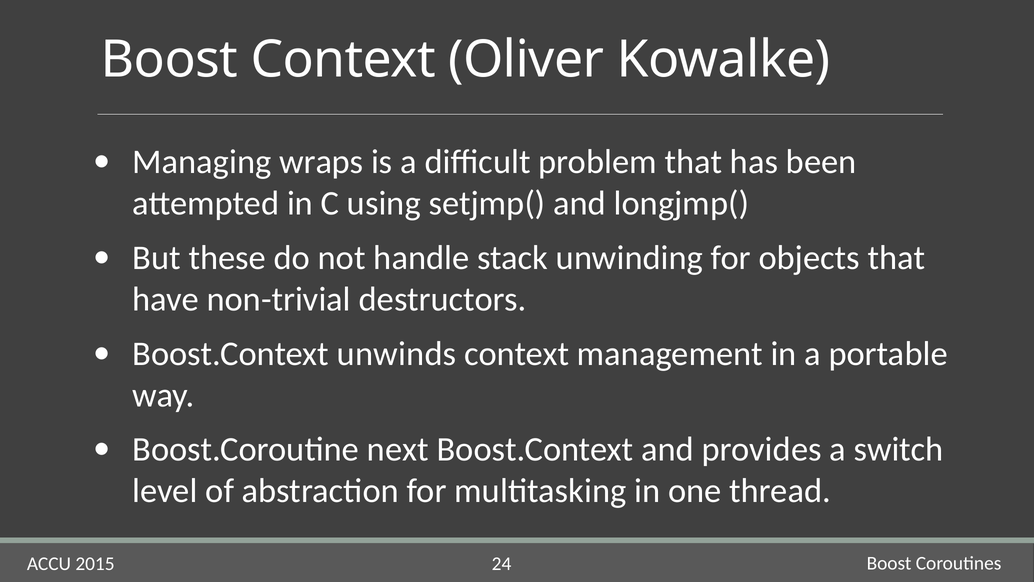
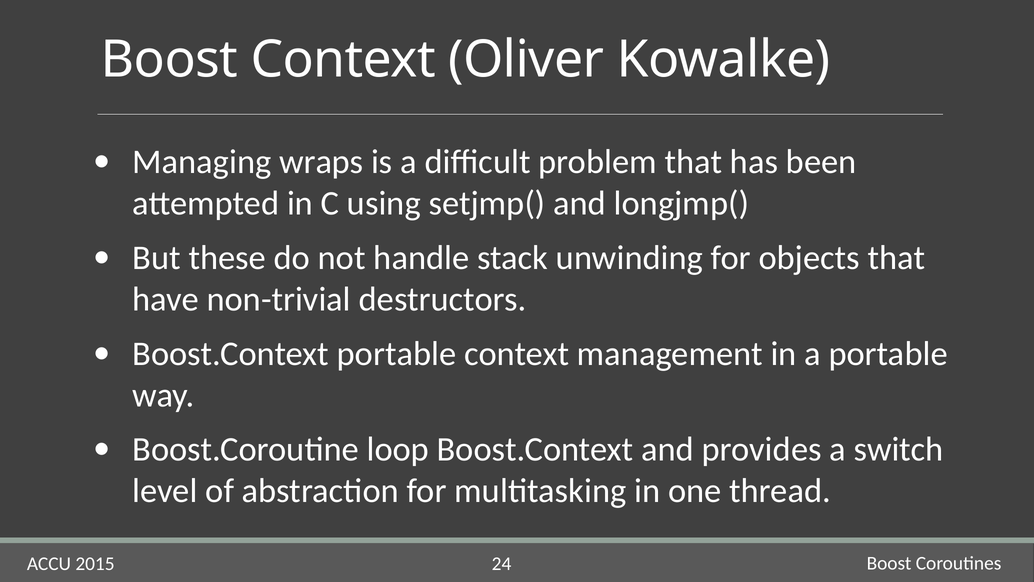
Boost.Context unwinds: unwinds -> portable (397, 353)
next: next -> loop (398, 449)
